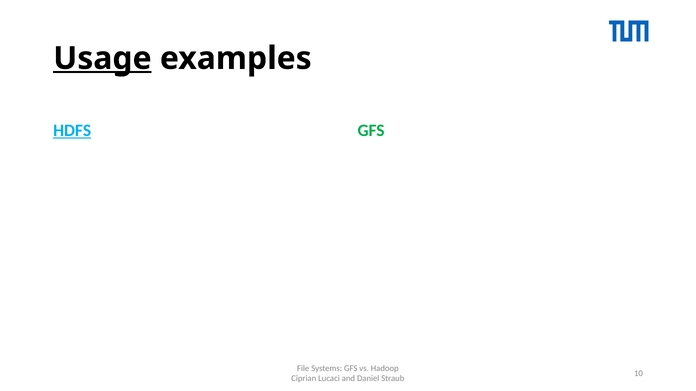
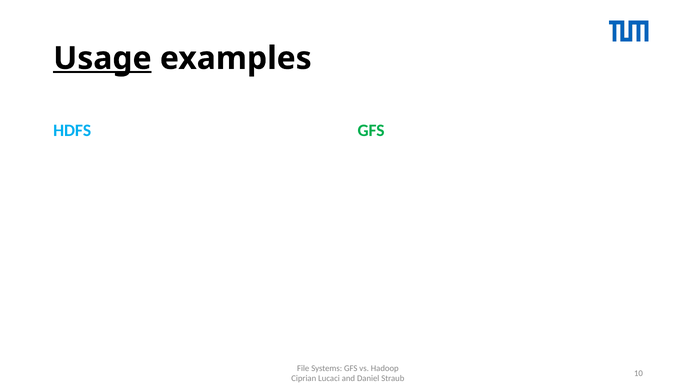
HDFS underline: present -> none (72, 131)
